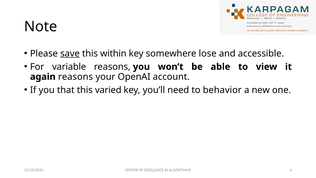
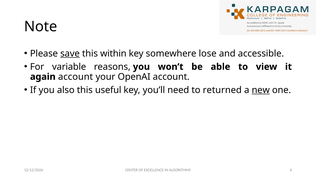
again reasons: reasons -> account (76, 77)
that: that -> also (66, 90)
varied: varied -> useful (108, 90)
behavior: behavior -> returned (222, 90)
new underline: none -> present (261, 90)
